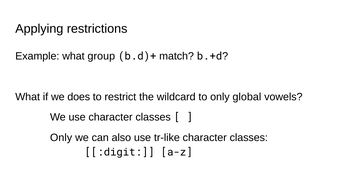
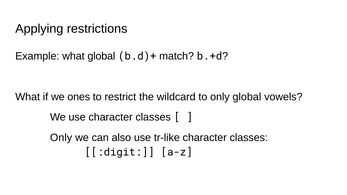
what group: group -> global (101, 56)
does: does -> ones (79, 97)
